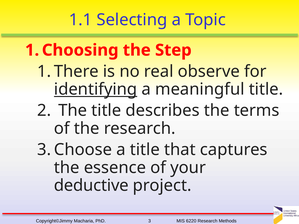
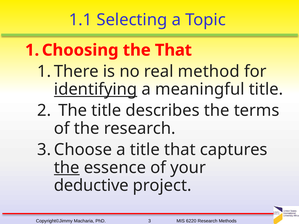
the Step: Step -> That (173, 50)
observe: observe -> method (209, 71)
the underline: none -> present (67, 168)
